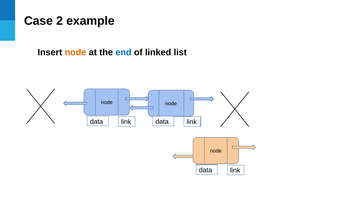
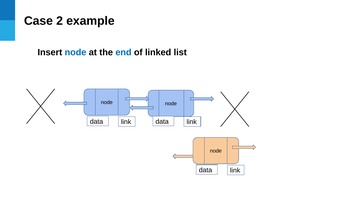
node colour: orange -> blue (76, 52)
